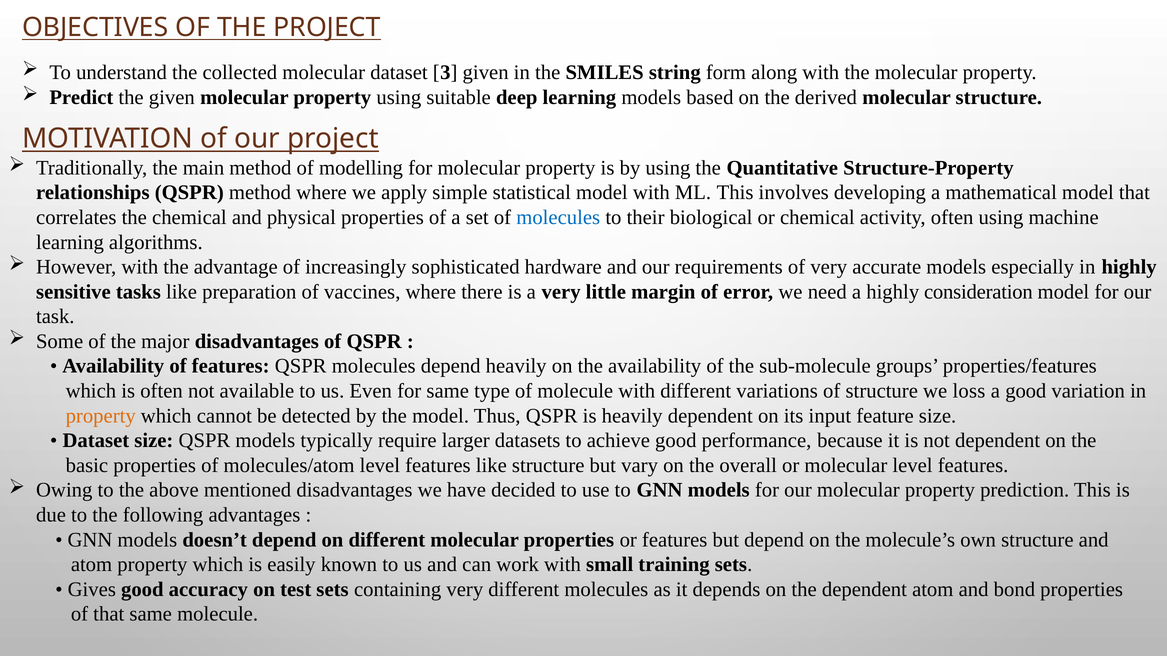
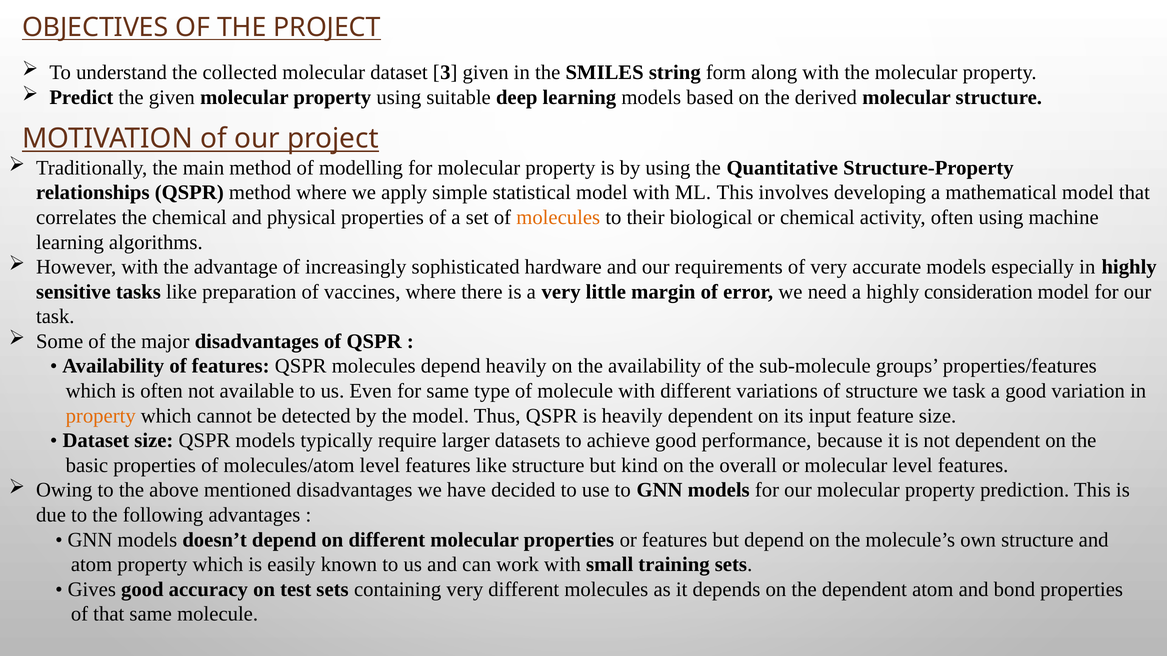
molecules colour: blue -> orange (558, 218)
we loss: loss -> task (969, 391)
vary: vary -> kind (640, 466)
